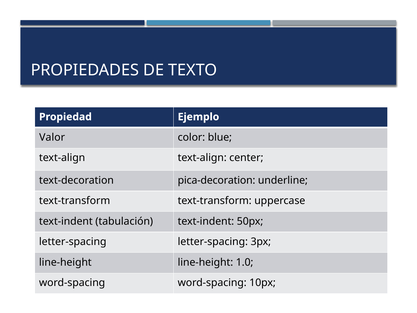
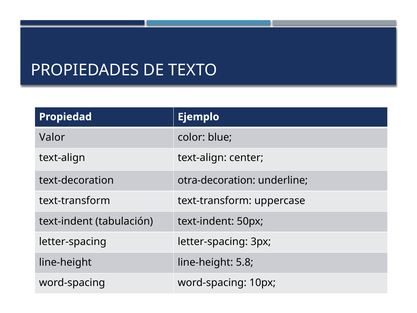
pica-decoration: pica-decoration -> otra-decoration (217, 180)
1.0: 1.0 -> 5.8 (245, 262)
